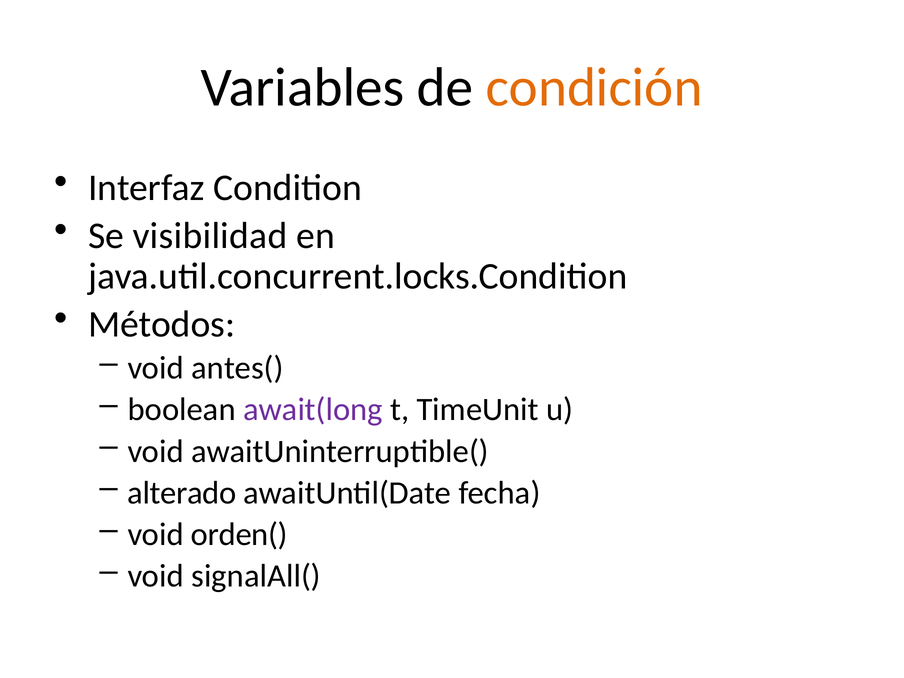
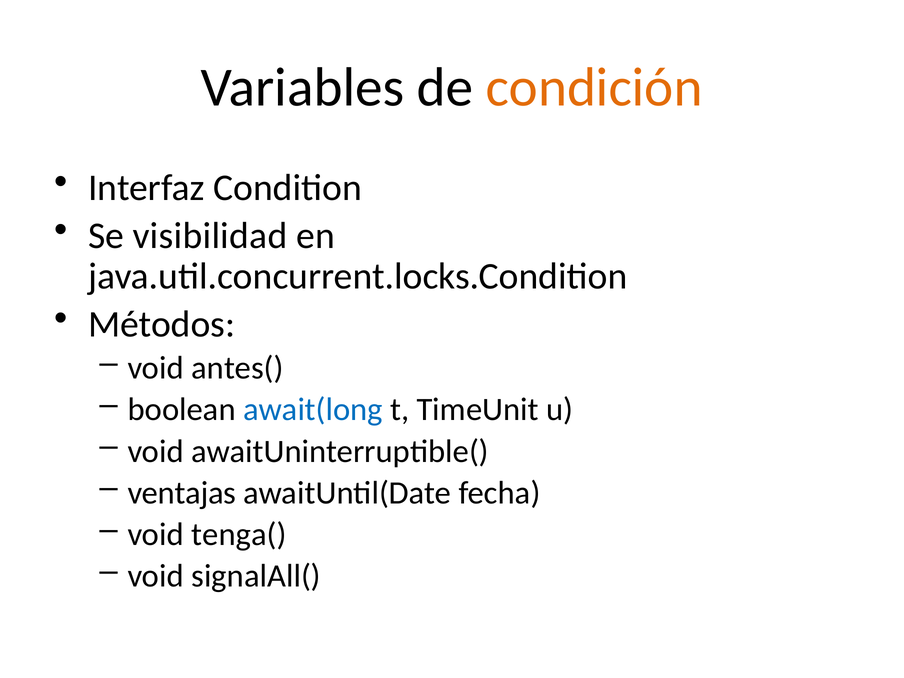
await(long colour: purple -> blue (313, 410)
alterado: alterado -> ventajas (182, 493)
orden(: orden( -> tenga( (239, 534)
